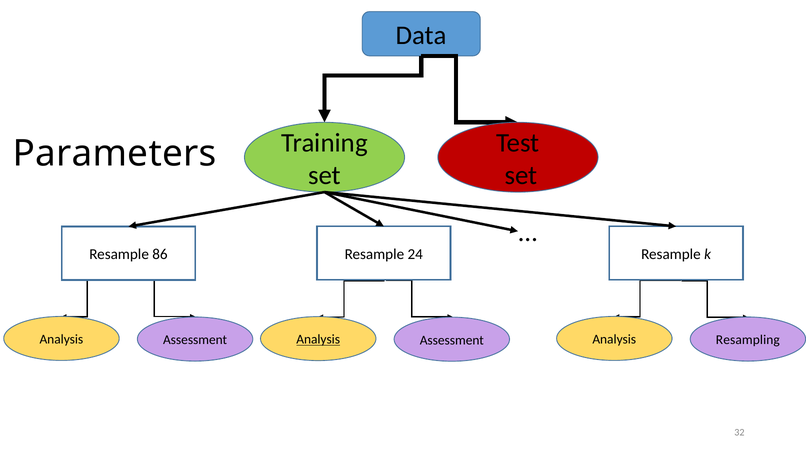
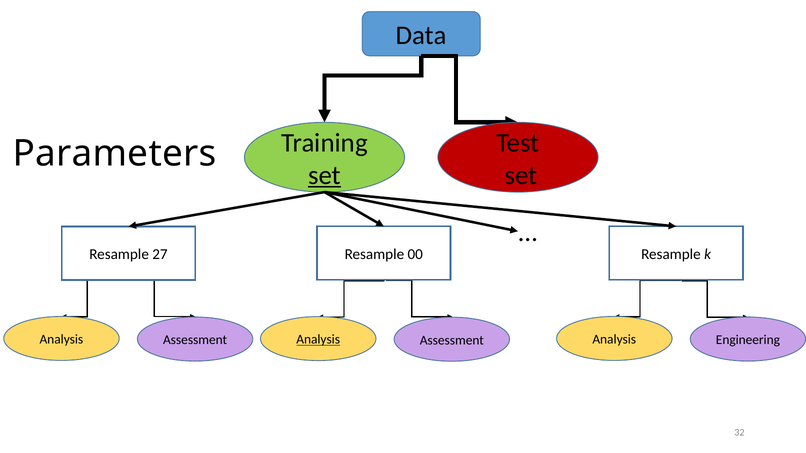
set underline: none -> present (324, 175)
86: 86 -> 27 (160, 255)
24: 24 -> 00 (415, 254)
Resampling: Resampling -> Engineering (748, 340)
